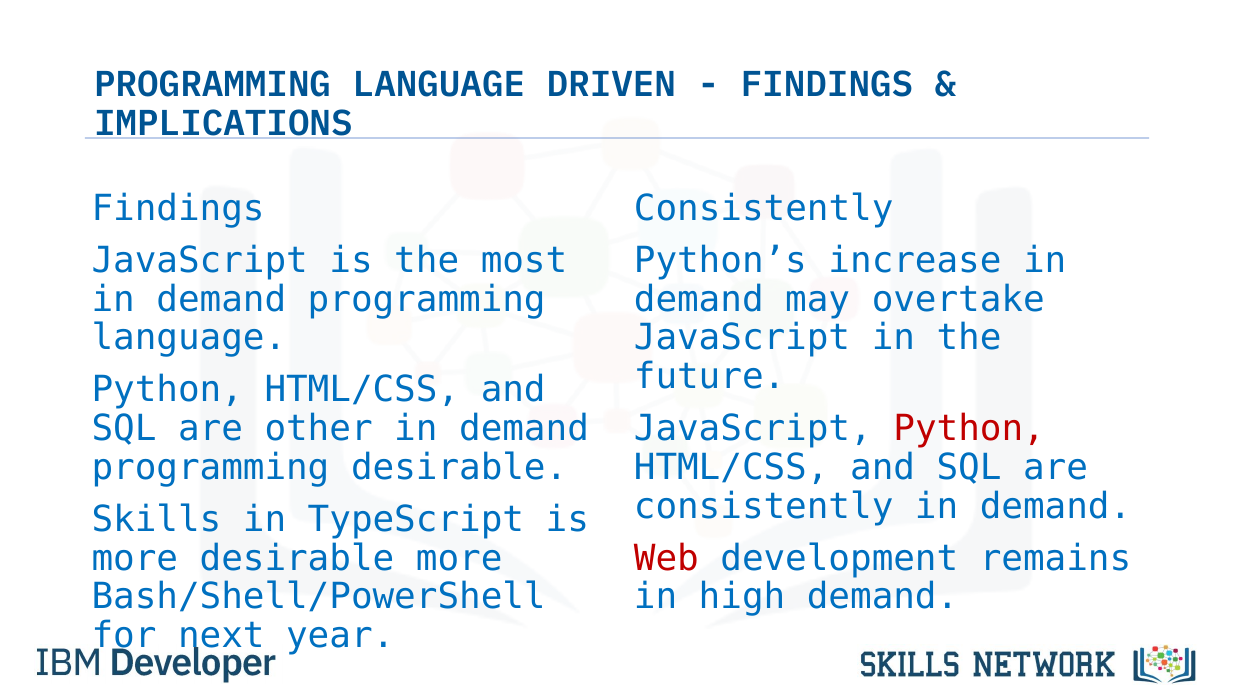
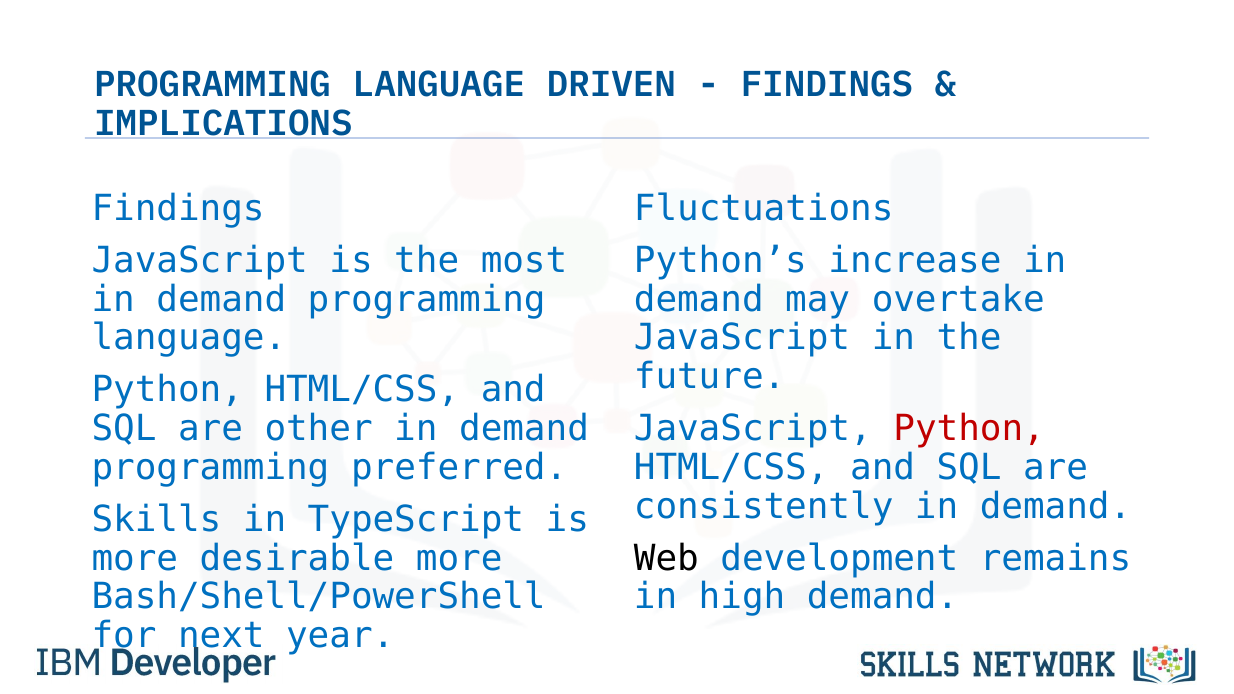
Consistently: Consistently -> Fluctuations (764, 209)
programming desirable: desirable -> preferred (459, 468)
Web colour: red -> black (666, 558)
